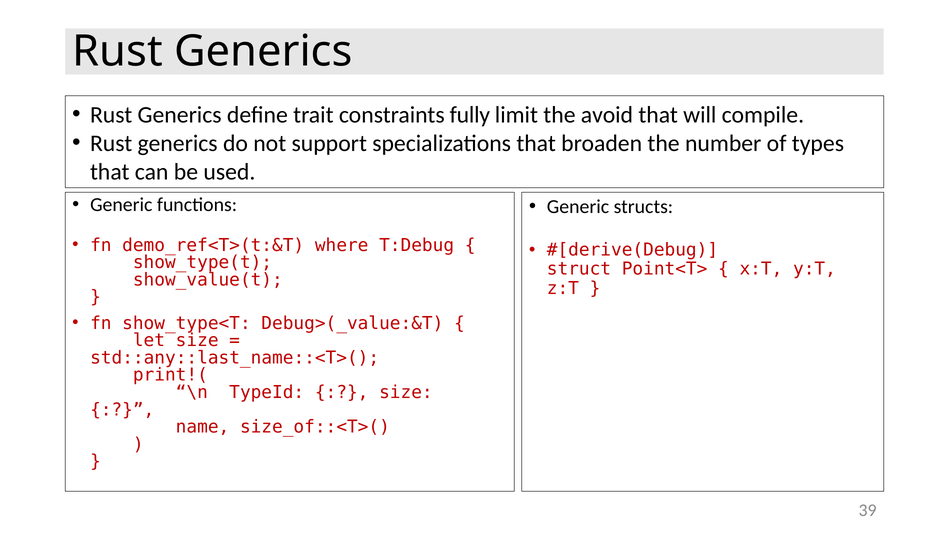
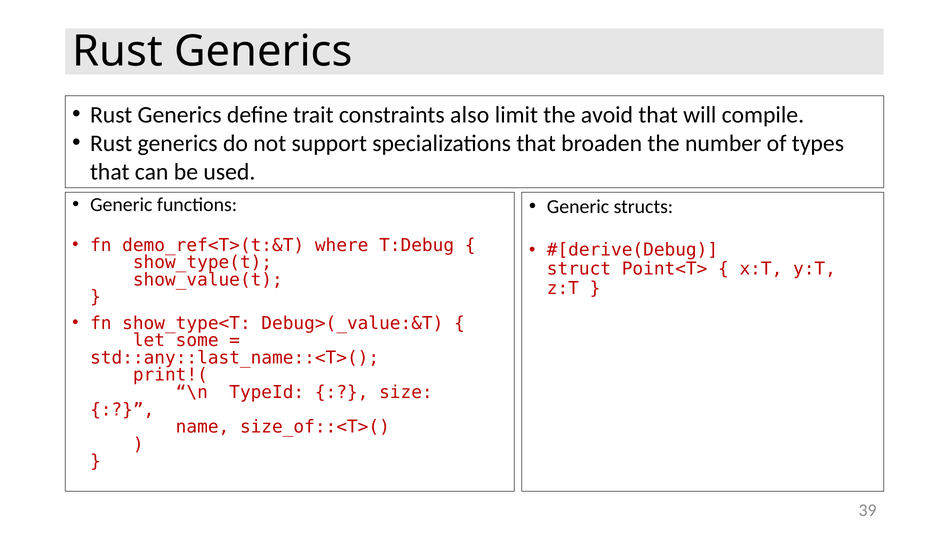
fully: fully -> also (470, 115)
let size: size -> some (197, 340)
